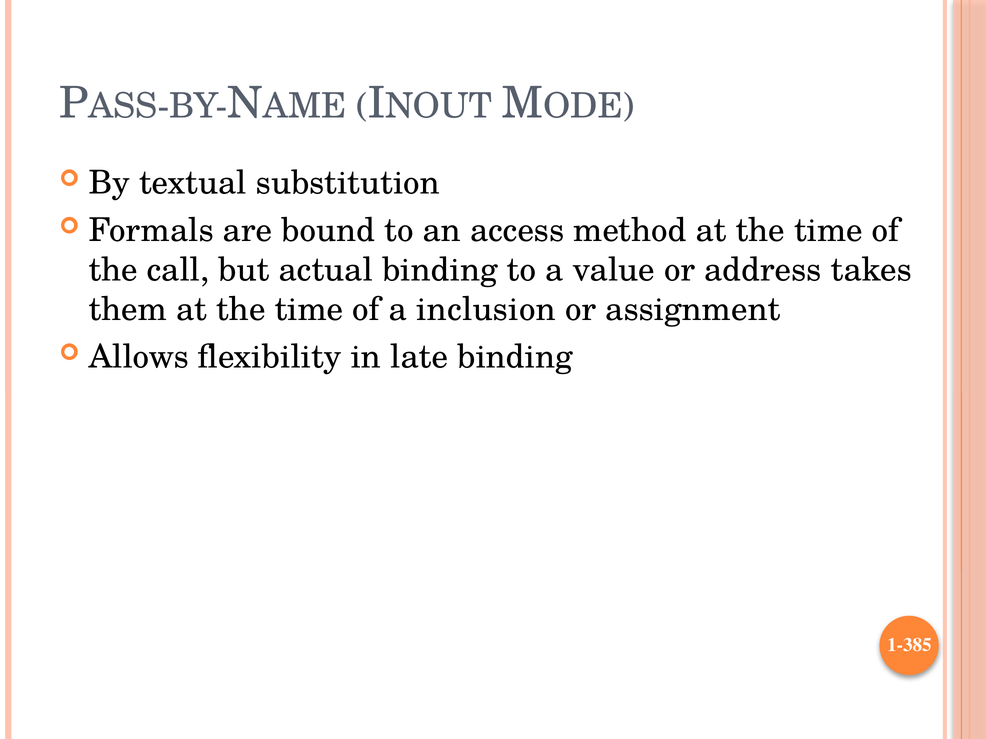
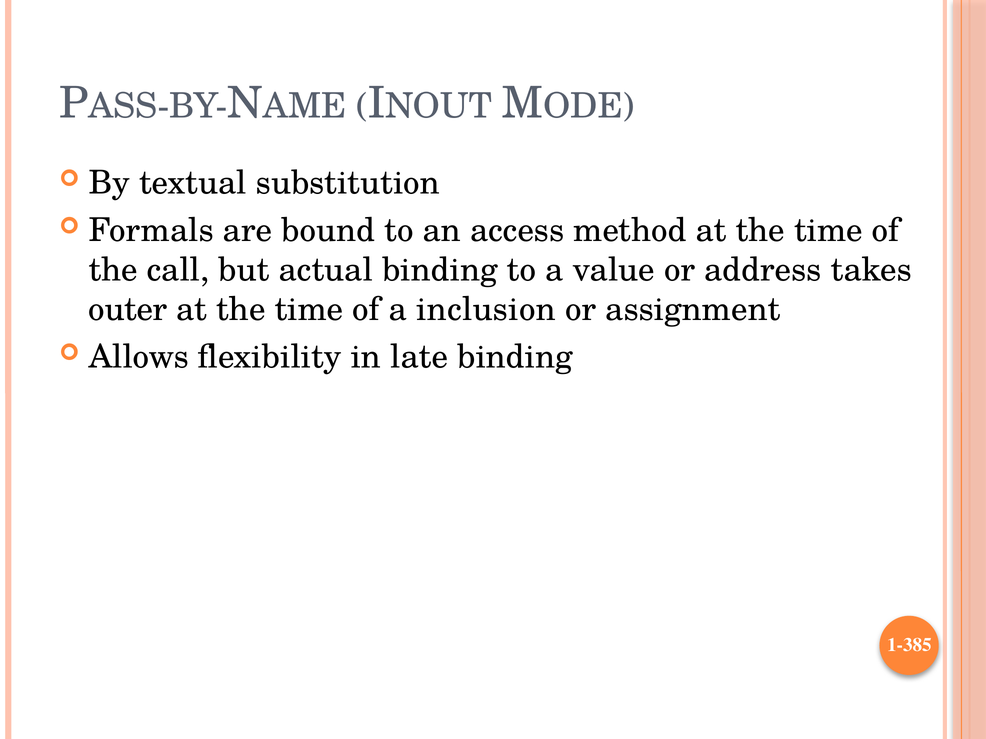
them: them -> outer (128, 310)
